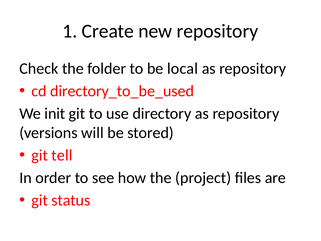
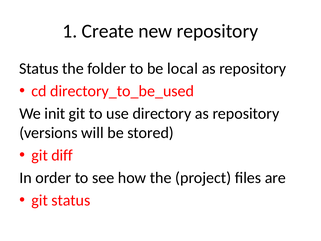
Check: Check -> Status (39, 69)
tell: tell -> diff (62, 155)
